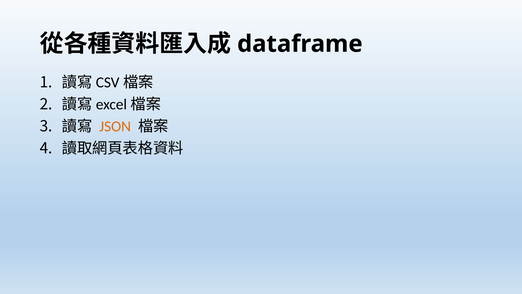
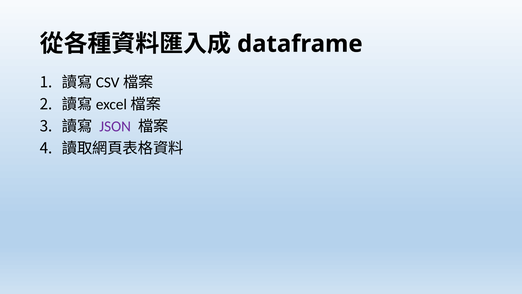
JSON colour: orange -> purple (115, 126)
